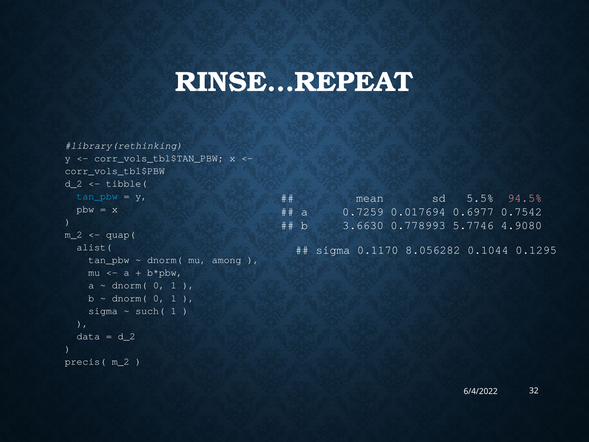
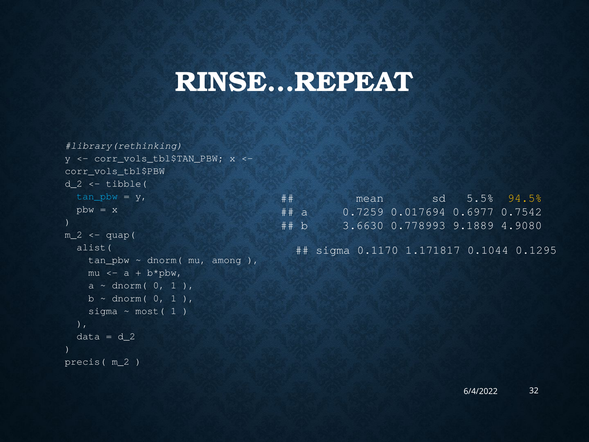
94.5% colour: pink -> yellow (525, 198)
5.7746: 5.7746 -> 9.1889 (473, 225)
8.056282: 8.056282 -> 1.171817 (433, 250)
such(: such( -> most( (150, 311)
